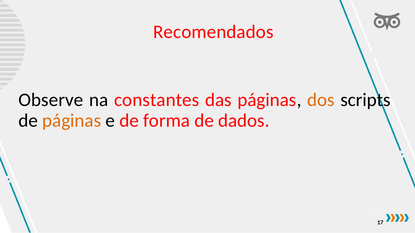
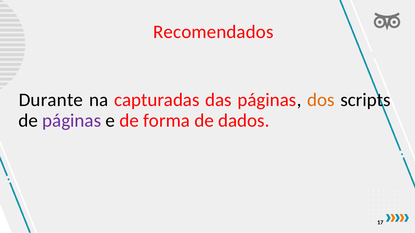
Observe: Observe -> Durante (51, 100)
constantes: constantes -> capturadas (157, 100)
páginas colour: orange -> purple (72, 121)
